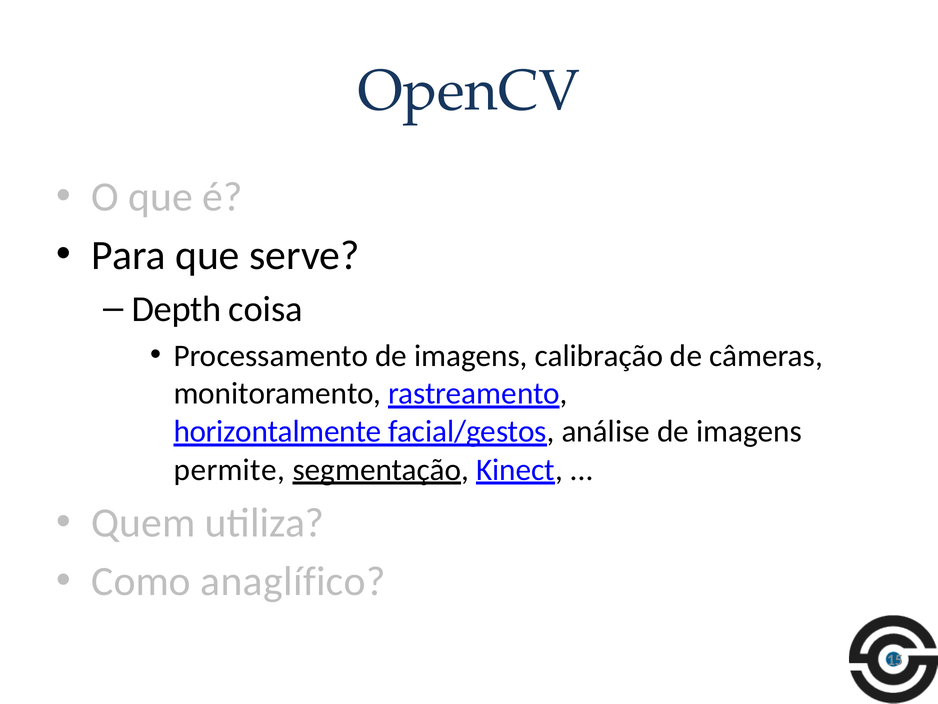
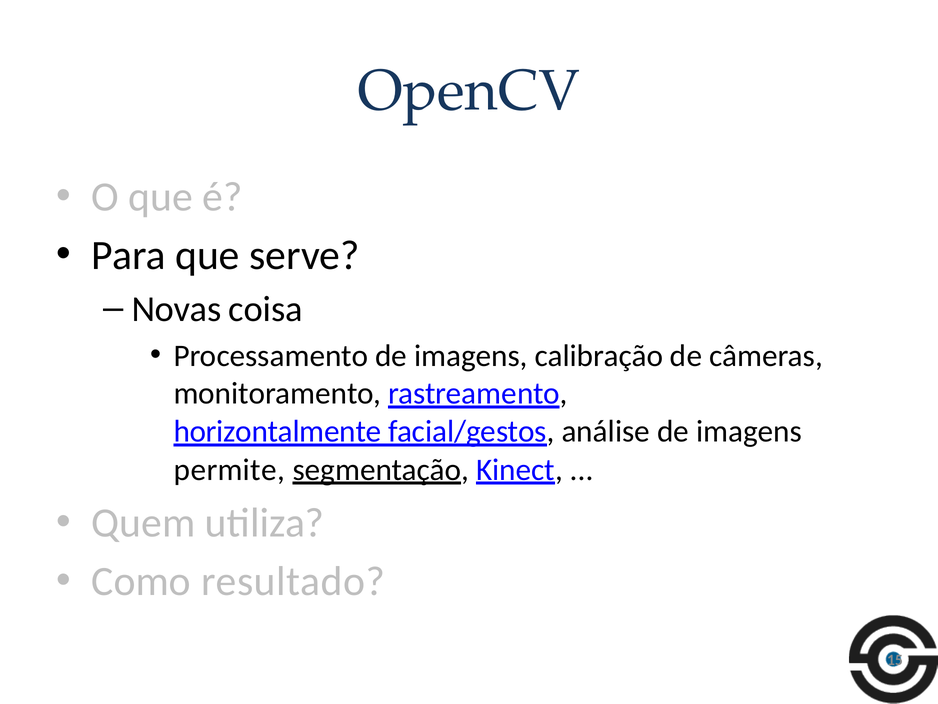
Depth: Depth -> Novas (177, 309)
anaglífico: anaglífico -> resultado (293, 581)
